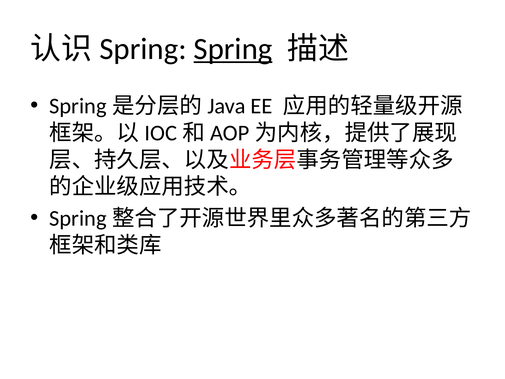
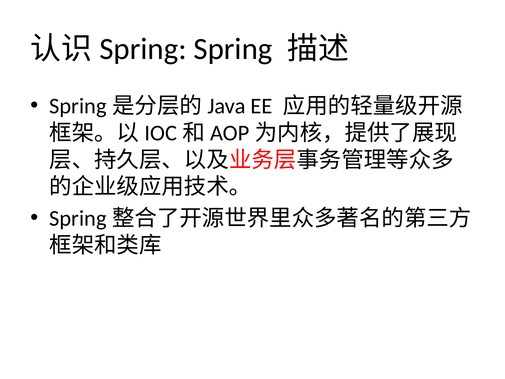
Spring underline: present -> none (233, 49)
